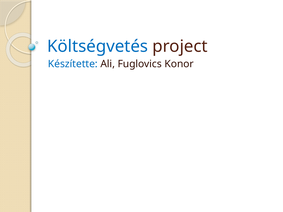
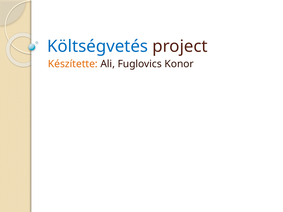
Készítette colour: blue -> orange (73, 64)
